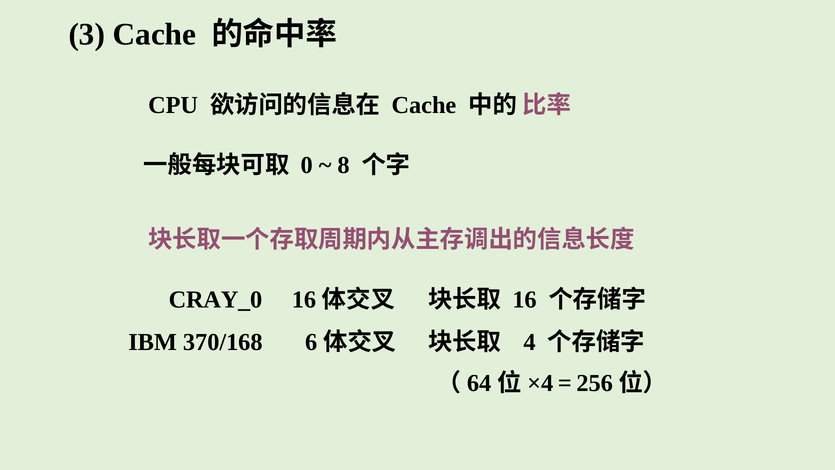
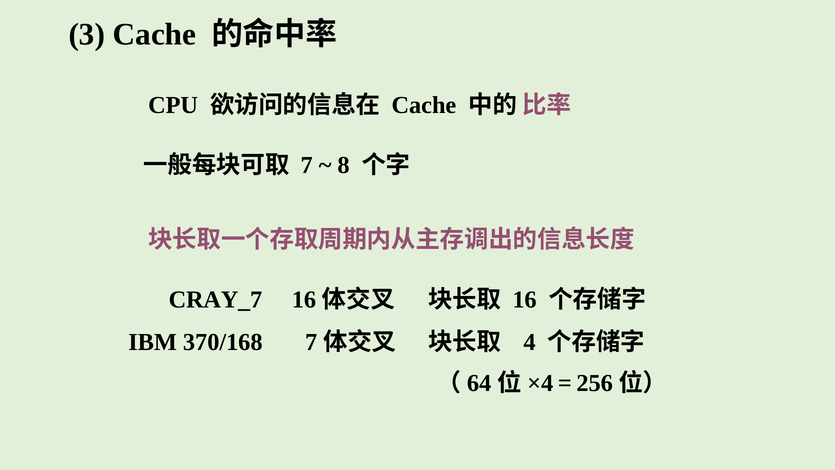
0: 0 -> 7 (307, 165)
CRAY_0: CRAY_0 -> CRAY_7 (215, 299)
370/168 6: 6 -> 7 (311, 342)
